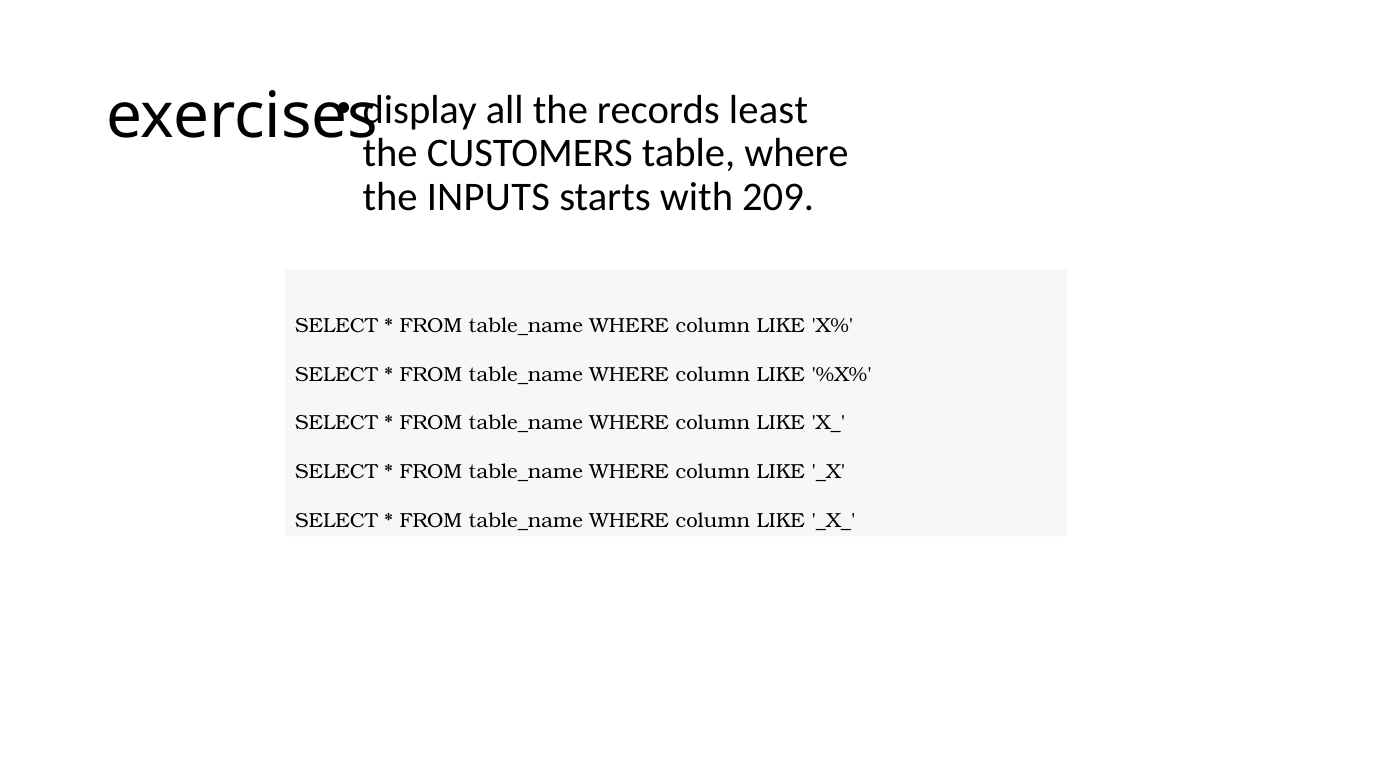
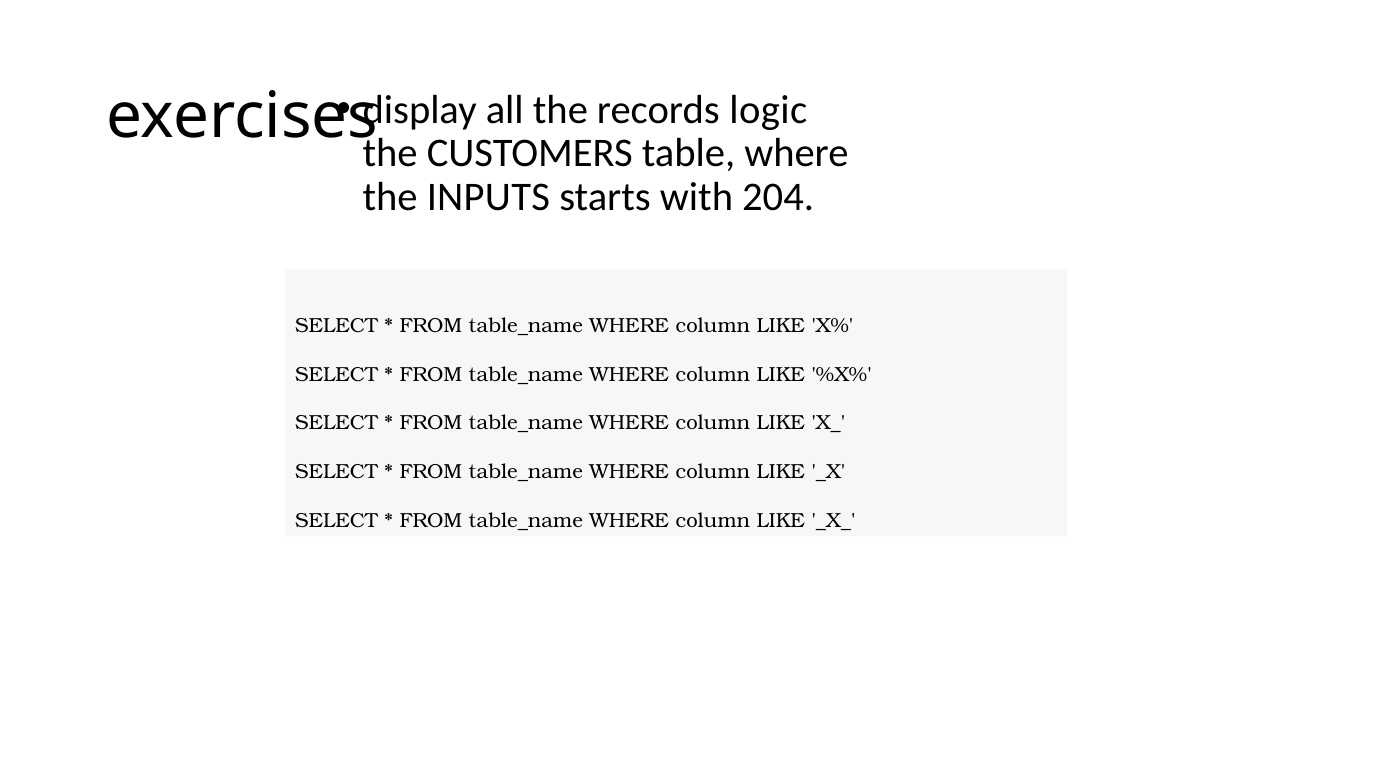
least: least -> logic (768, 110)
209: 209 -> 204 (778, 197)
